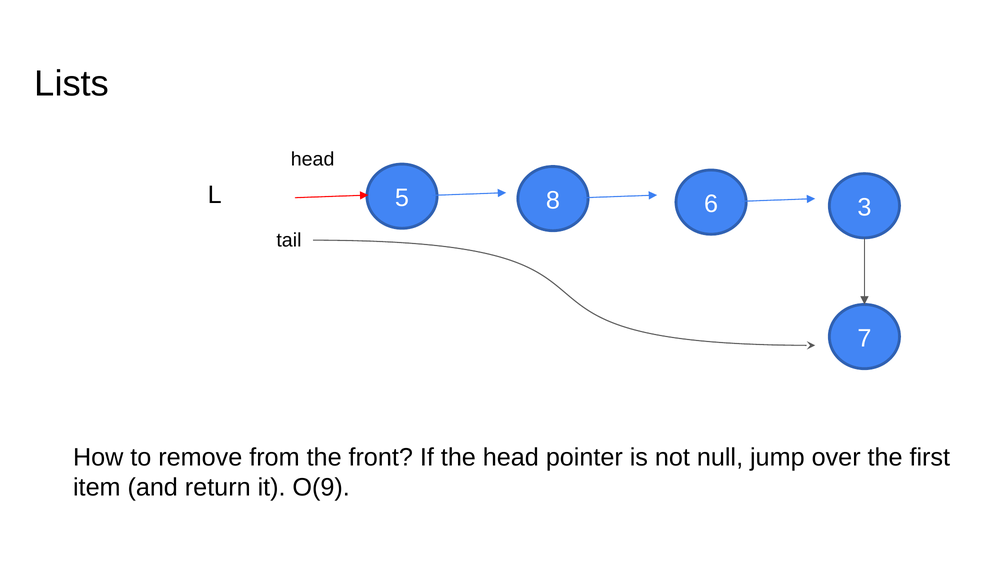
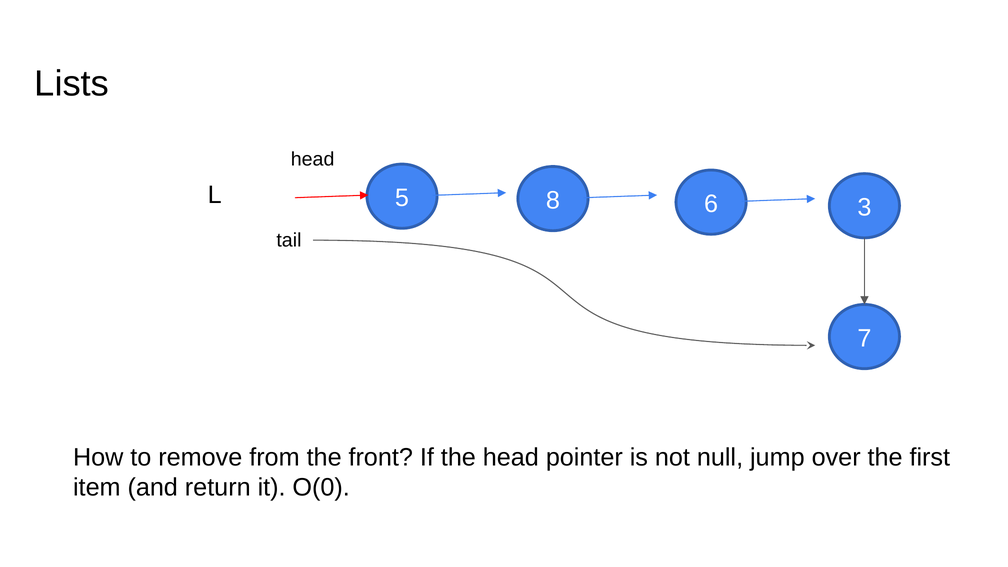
O(9: O(9 -> O(0 (321, 488)
